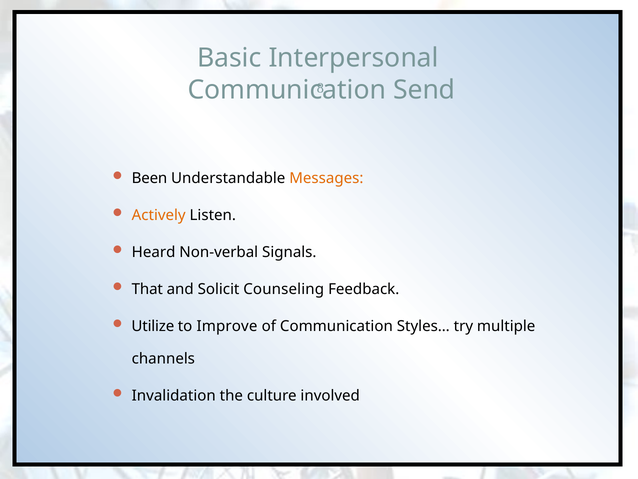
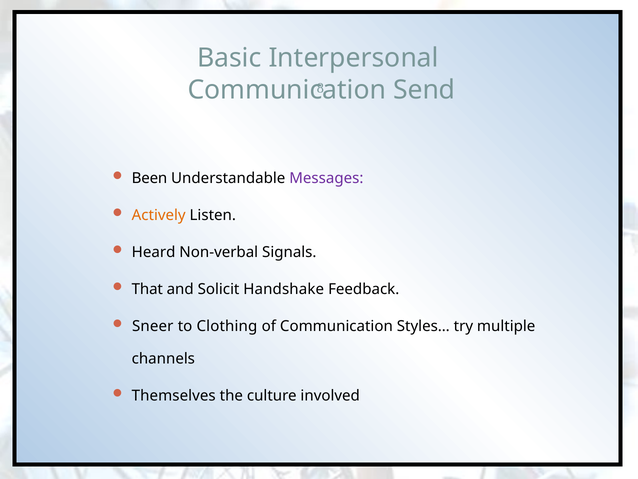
Messages colour: orange -> purple (326, 178)
Counseling: Counseling -> Handshake (284, 289)
Utilize: Utilize -> Sneer (153, 326)
Improve: Improve -> Clothing (227, 326)
Invalidation: Invalidation -> Themselves (174, 396)
